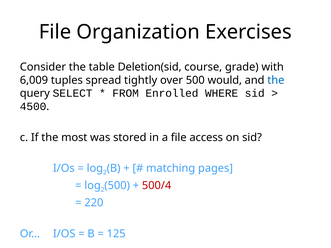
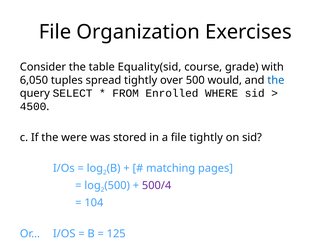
Deletion(sid: Deletion(sid -> Equality(sid (150, 67)
6,009: 6,009 -> 6,050 (34, 80)
most: most -> were (74, 138)
file access: access -> tightly (206, 138)
500/4 colour: red -> purple (157, 186)
220: 220 -> 104 (94, 203)
